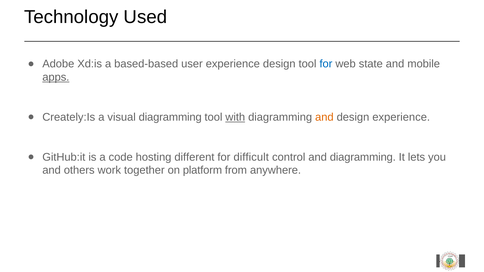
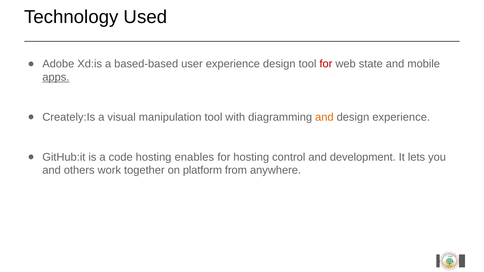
for colour: blue -> red (326, 64)
visual diagramming: diagramming -> manipulation (170, 117)
with underline: present -> none (235, 117)
different: different -> enables (194, 157)
for difficult: difficult -> hosting (251, 157)
and diagramming: diagramming -> development (363, 157)
